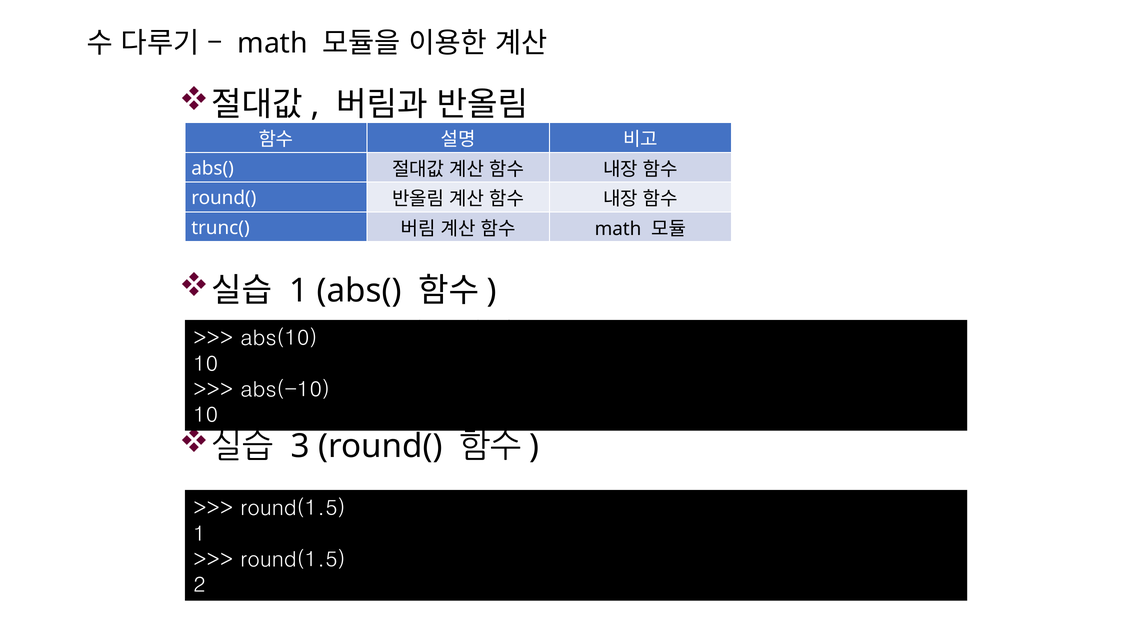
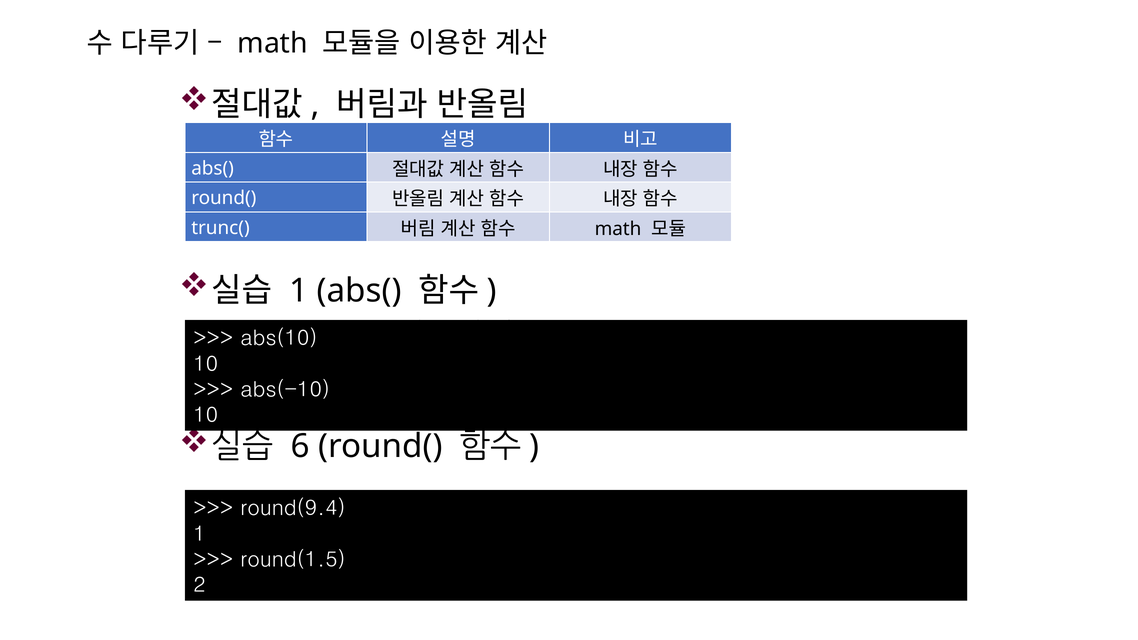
3: 3 -> 6 (300, 447)
round(1.5: round(1.5 -> round(9.4 (293, 509)
